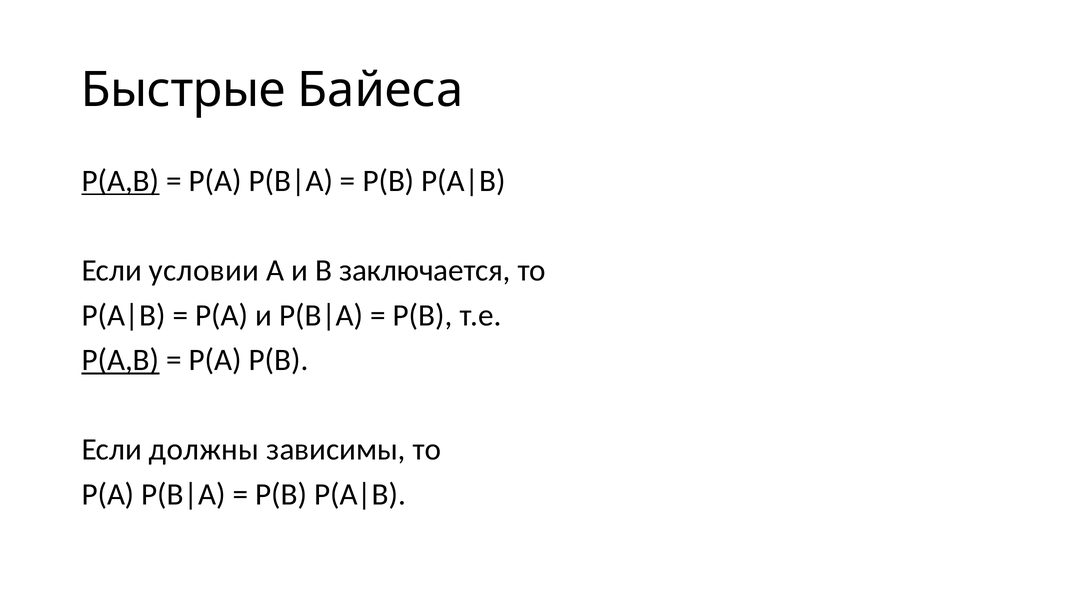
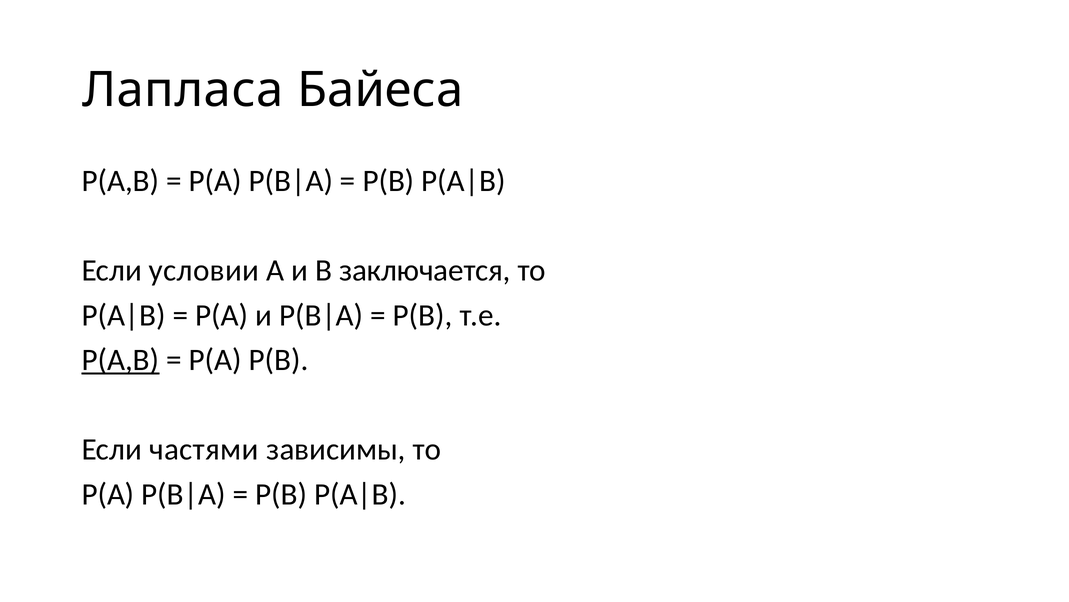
Быстрые: Быстрые -> Лапласа (183, 90)
P(A,B underline: present -> none (120, 181)
должны: должны -> частями (204, 449)
